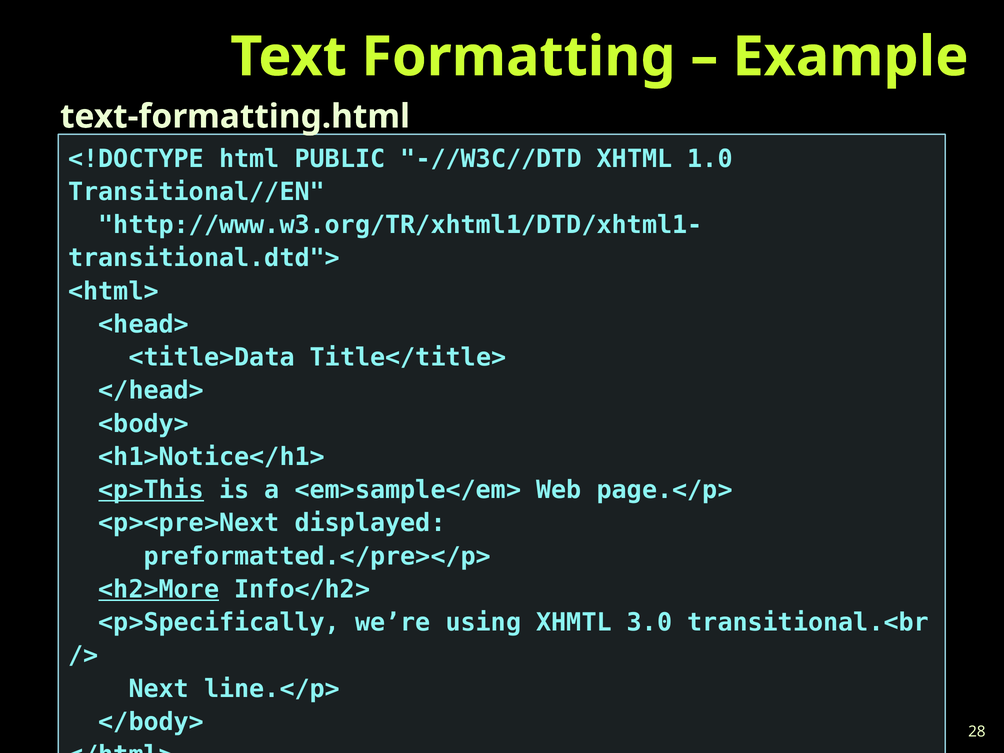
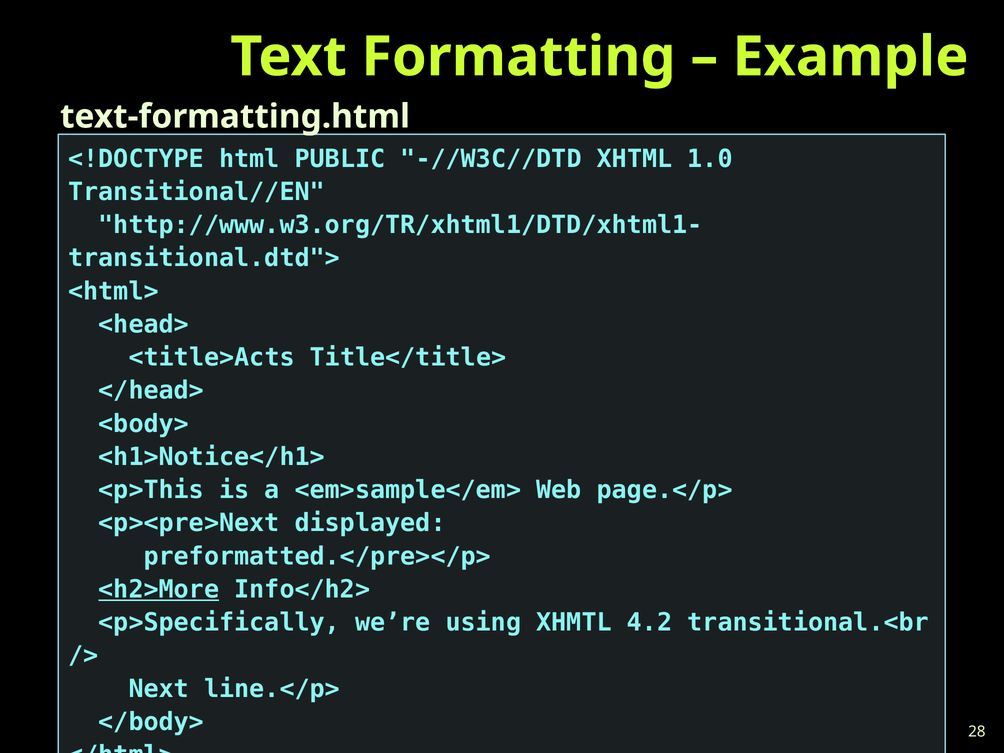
<title>Data: <title>Data -> <title>Acts (212, 358)
<p>This underline: present -> none (151, 490)
3.0: 3.0 -> 4.2 (650, 623)
